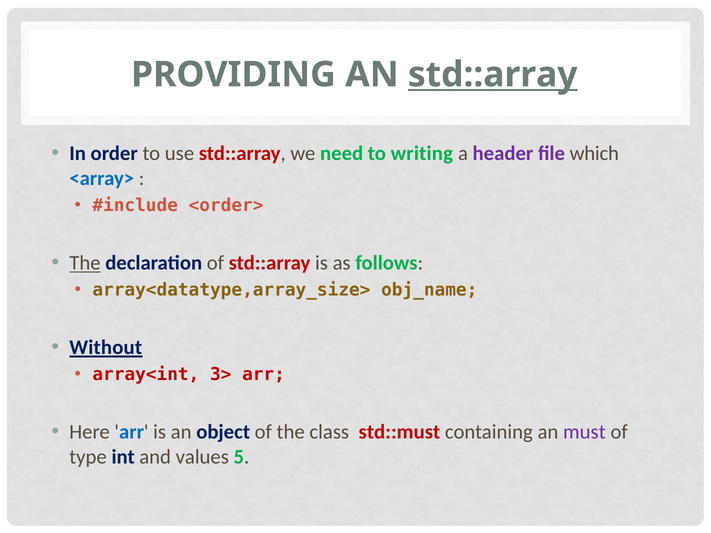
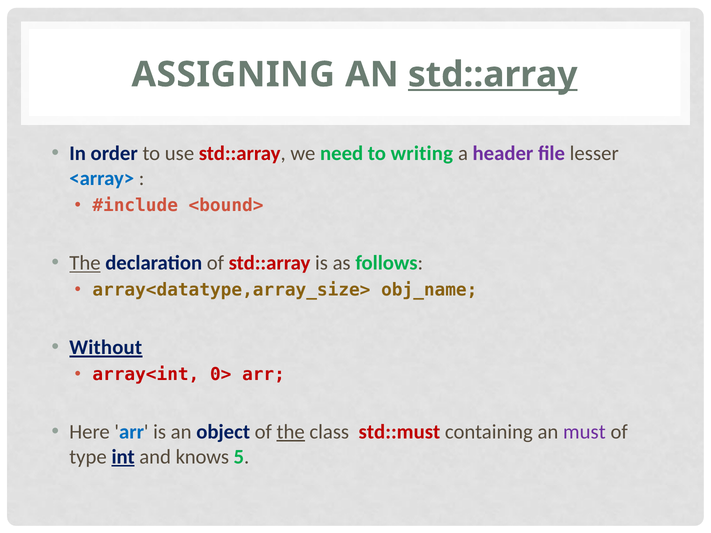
PROVIDING: PROVIDING -> ASSIGNING (233, 75)
which: which -> lesser (594, 154)
<order>: <order> -> <bound> (226, 205)
3>: 3> -> 0> (221, 374)
the underline: none -> present (291, 432)
int underline: none -> present (123, 457)
values: values -> knows (202, 457)
